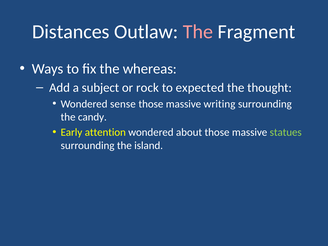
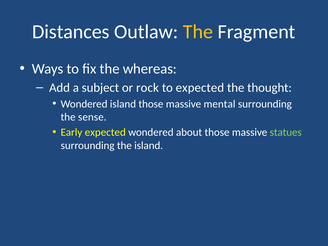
The colour: pink -> yellow (198, 32)
Wondered sense: sense -> island (123, 104)
writing: writing -> mental (219, 104)
candy: candy -> sense (92, 117)
Early attention: attention -> expected (105, 132)
